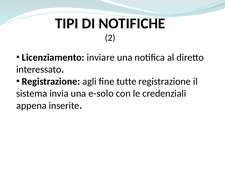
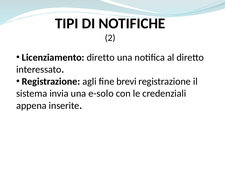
Licenziamento inviare: inviare -> diretto (101, 57)
tutte: tutte -> brevi (126, 81)
